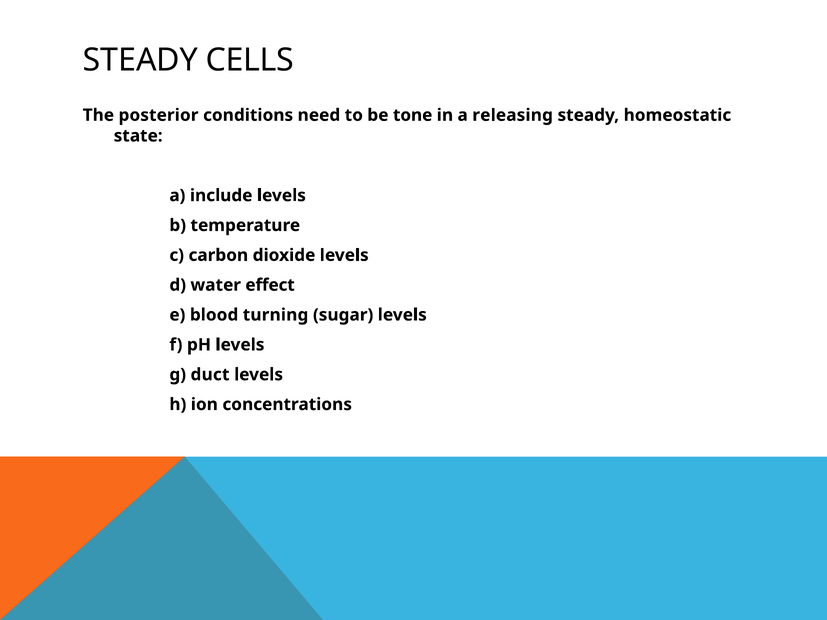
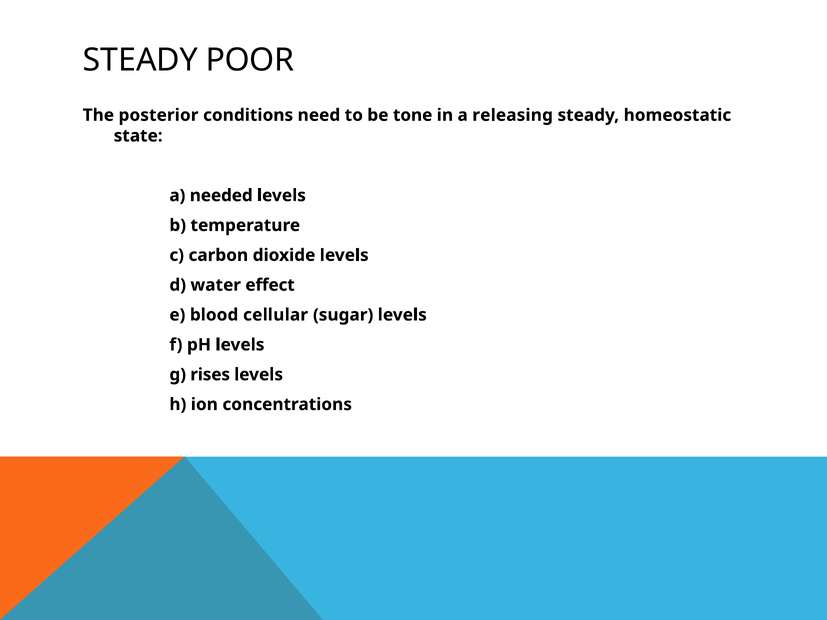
CELLS: CELLS -> POOR (250, 60)
include: include -> needed (221, 196)
turning: turning -> cellular (276, 315)
duct: duct -> rises (210, 375)
